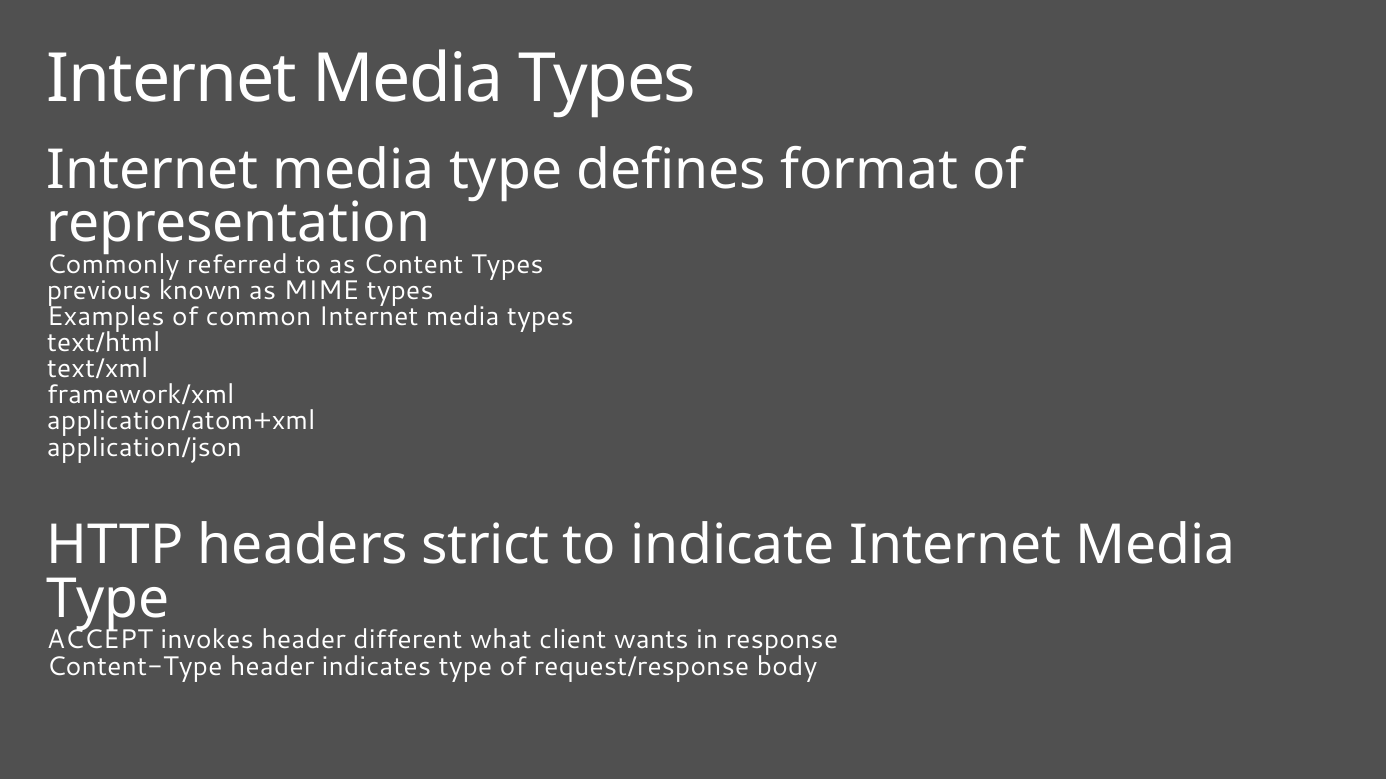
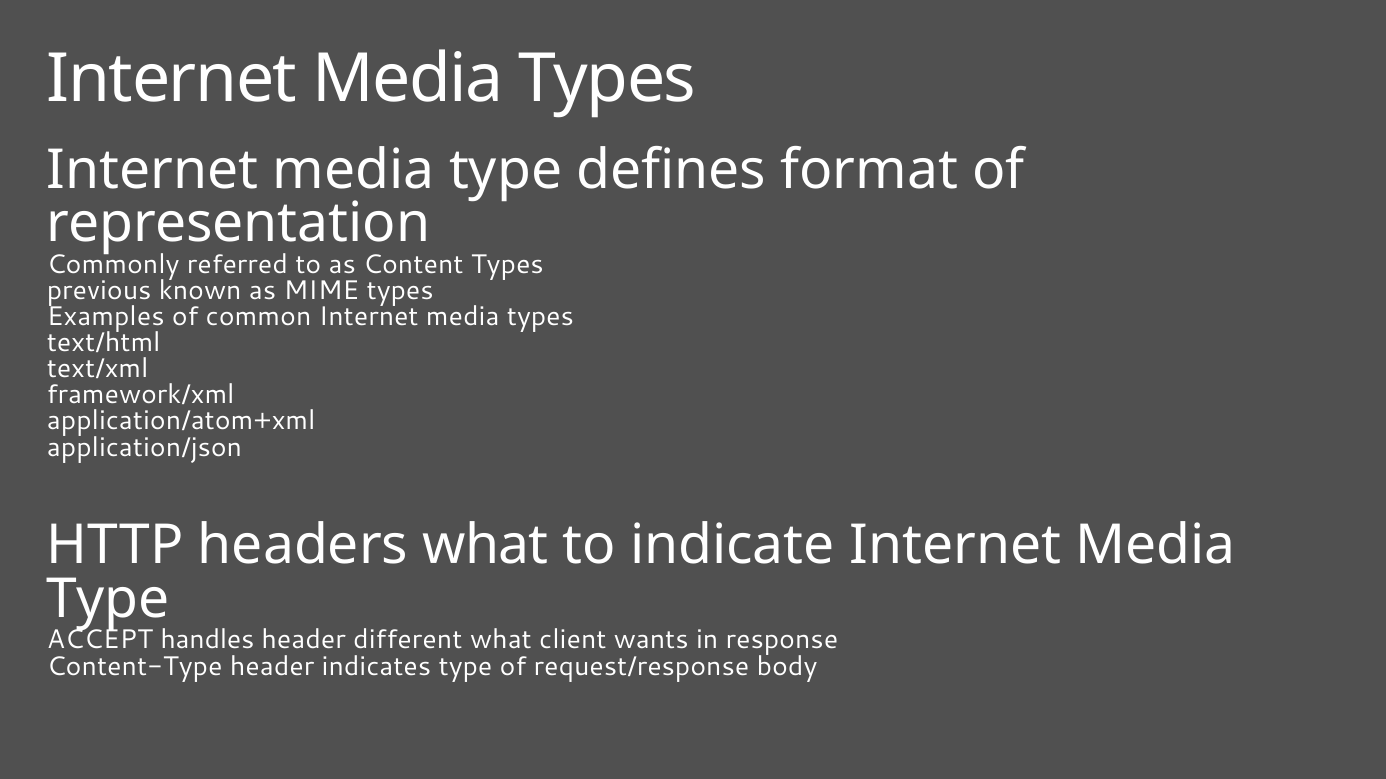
headers strict: strict -> what (486, 546)
invokes: invokes -> handles (207, 640)
